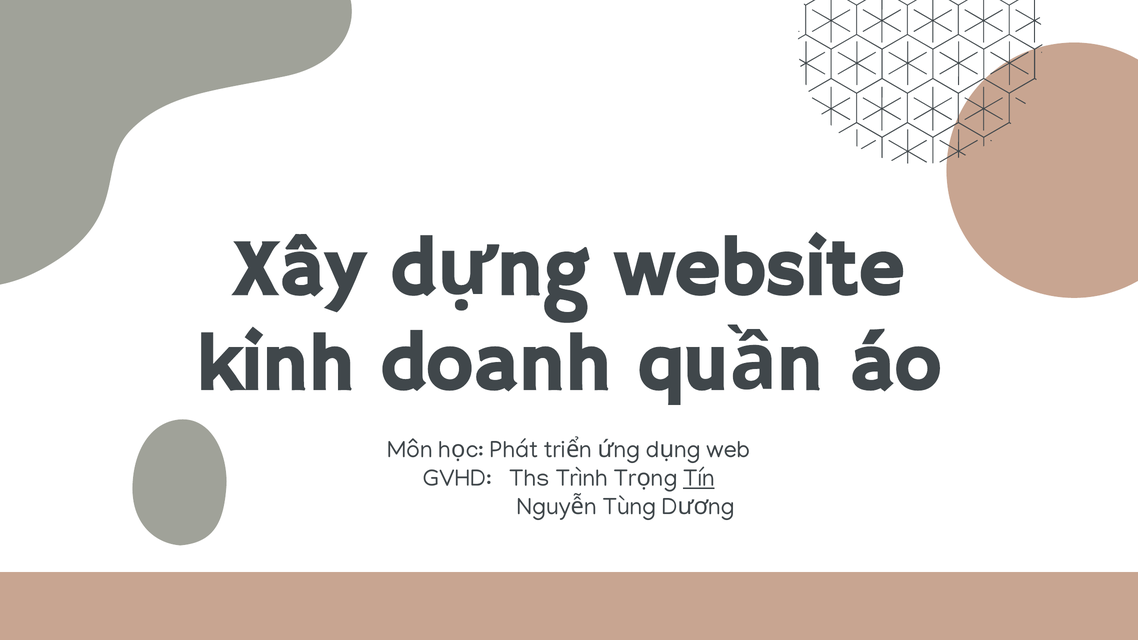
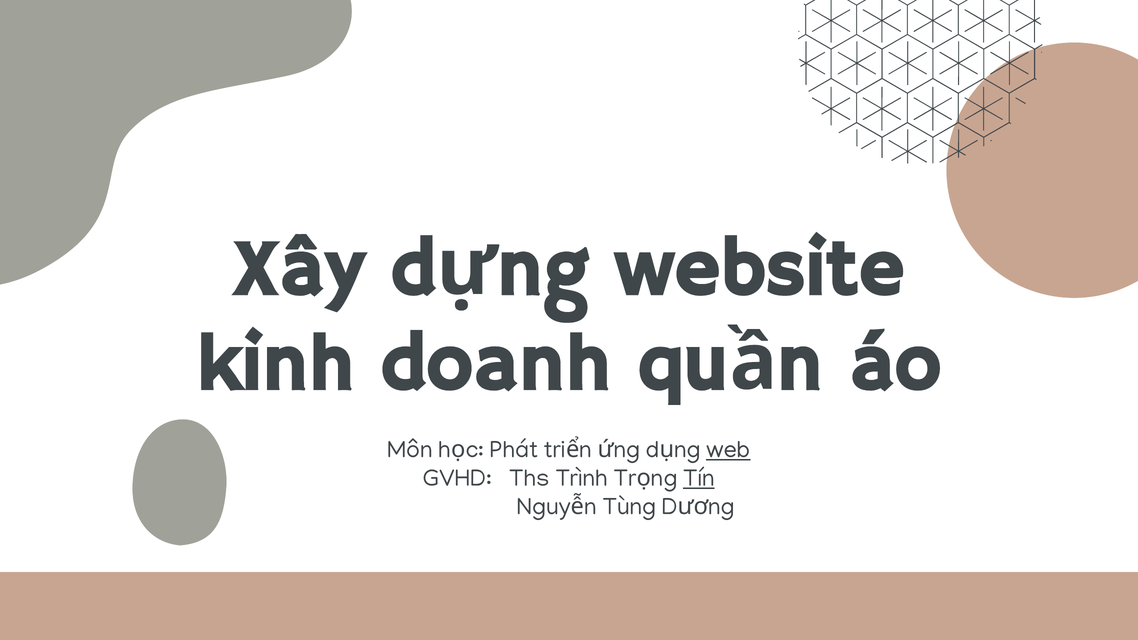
web underline: none -> present (728, 450)
